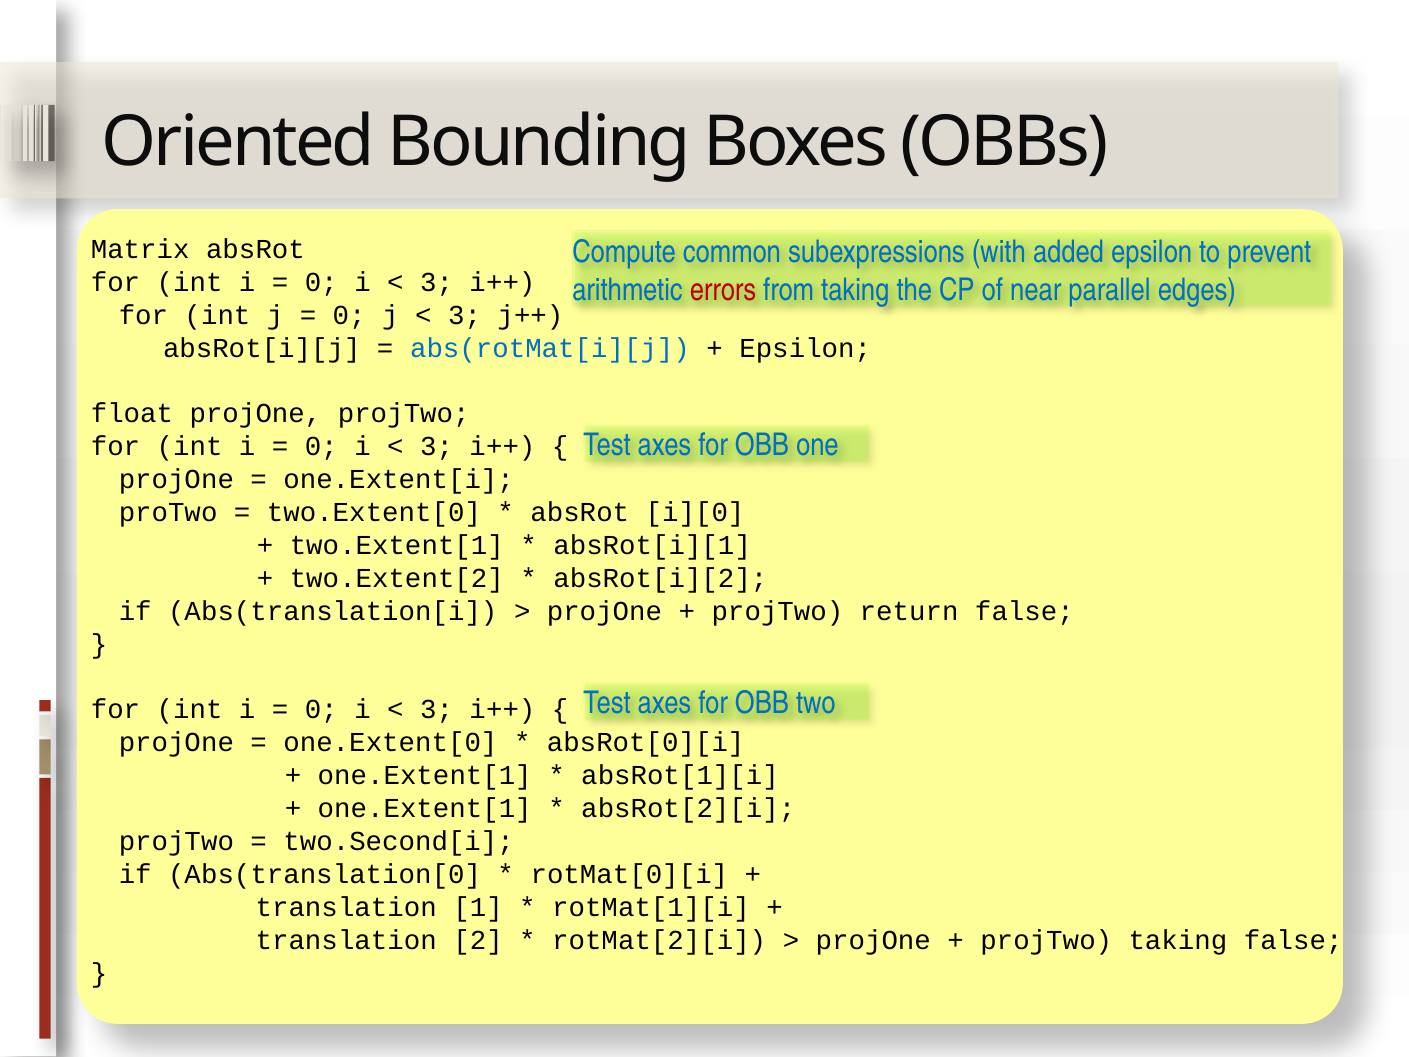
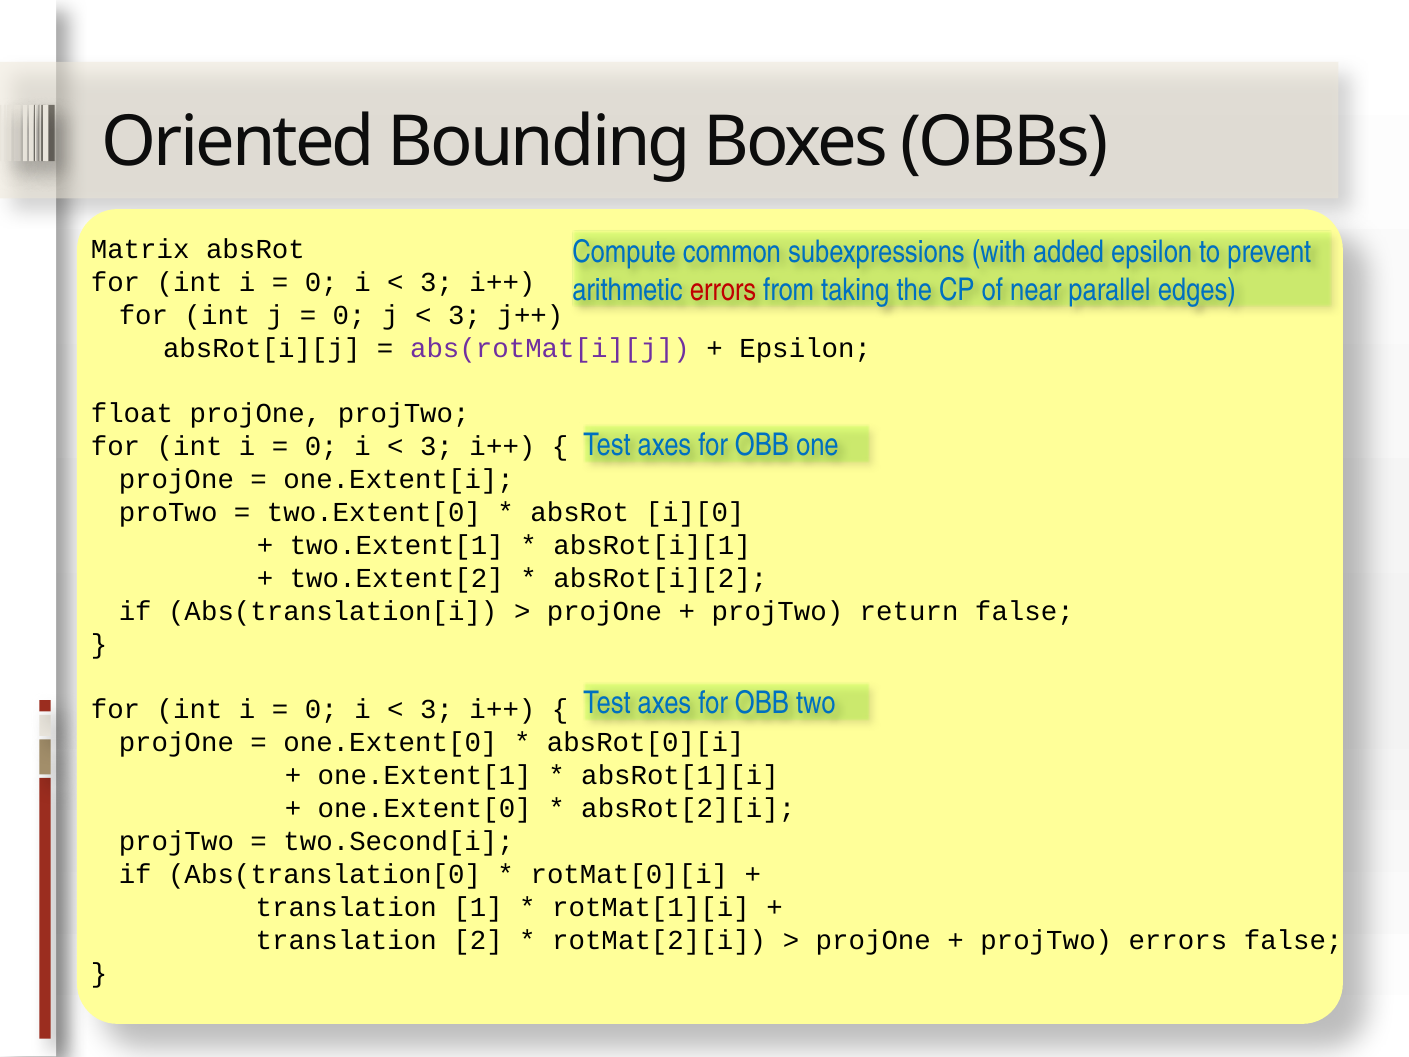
abs(rotMat[i][j colour: blue -> purple (550, 348)
one.Extent[1: one.Extent[1 -> one.Extent[0 (425, 808)
projTwo taking: taking -> errors (1178, 940)
